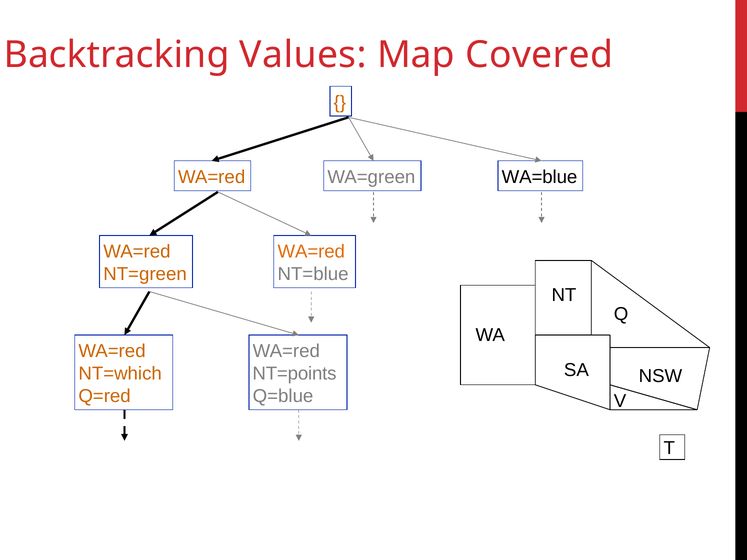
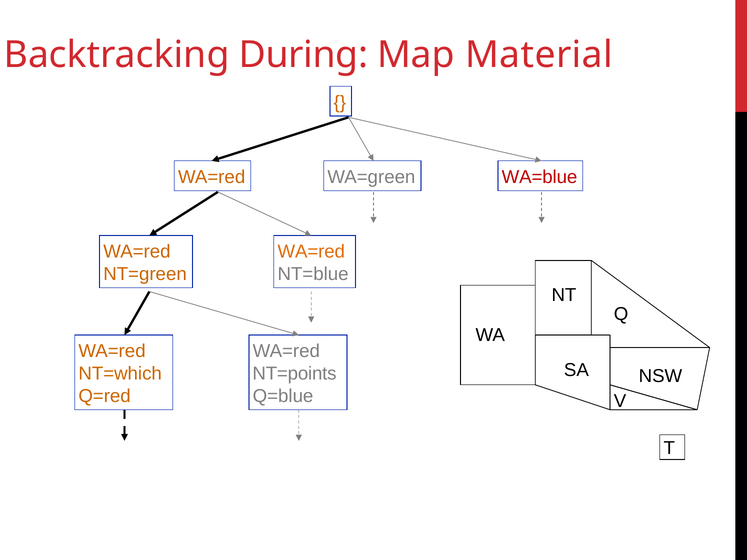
Values: Values -> During (303, 55)
Covered: Covered -> Material (539, 55)
WA=blue colour: black -> red (539, 177)
